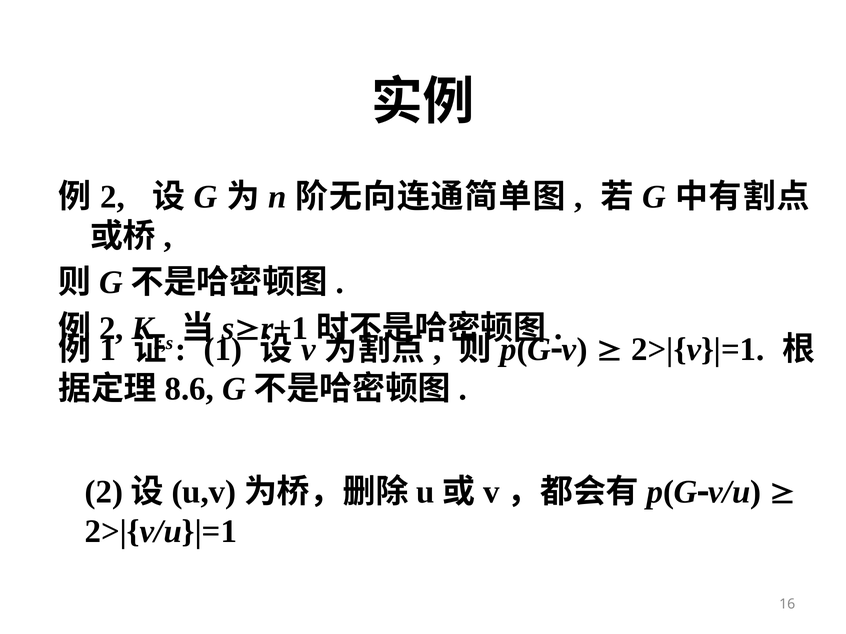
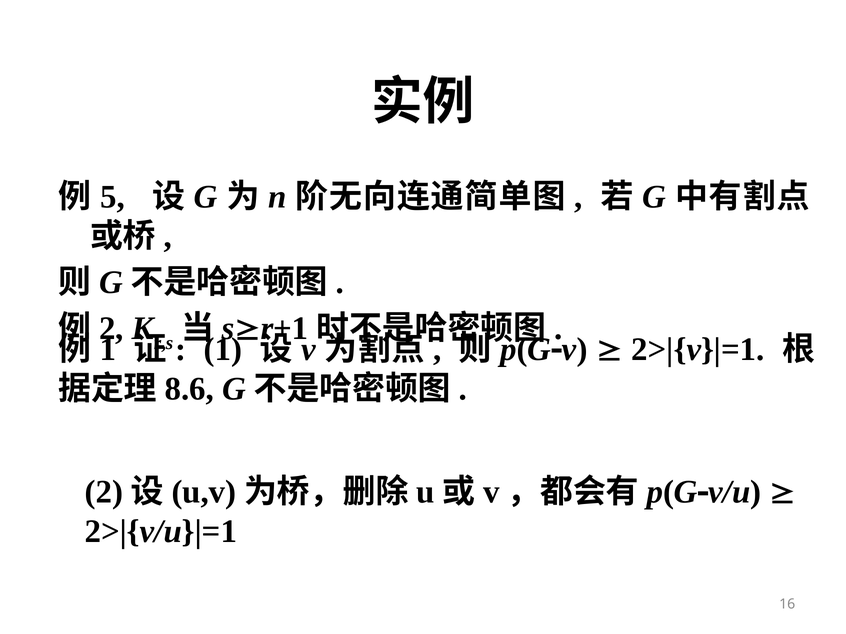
2: 2 -> 5 (112, 197)
